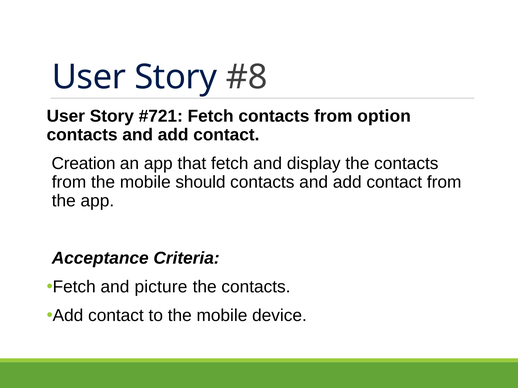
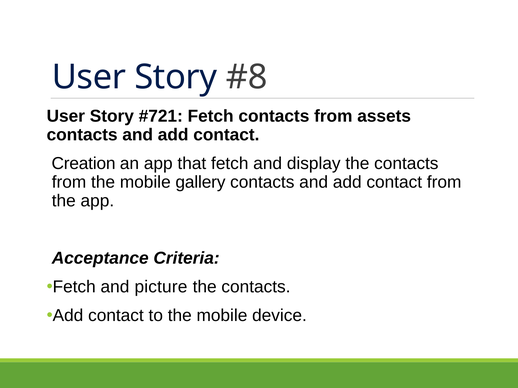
option: option -> assets (384, 116)
should: should -> gallery (200, 182)
